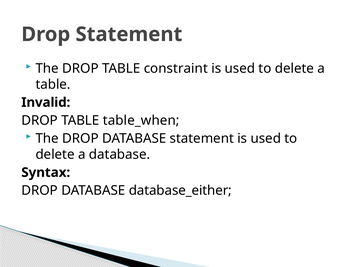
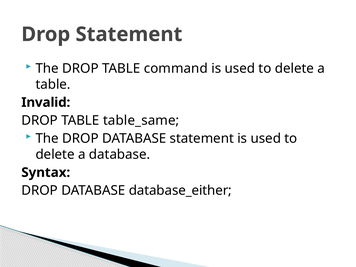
constraint: constraint -> command (176, 68)
table_when: table_when -> table_same (141, 120)
